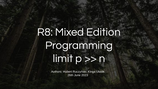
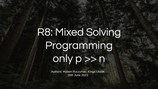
Edition: Edition -> Solving (104, 32)
limit: limit -> only (63, 58)
